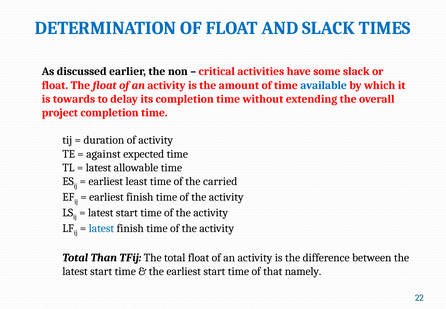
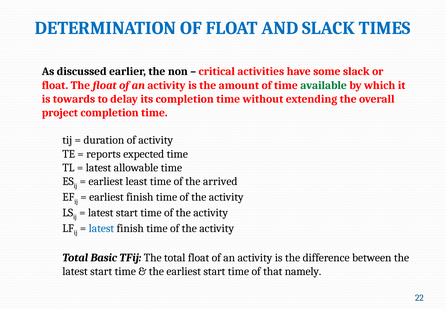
available colour: blue -> green (324, 85)
against: against -> reports (103, 154)
carried: carried -> arrived (220, 181)
Than: Than -> Basic (104, 258)
